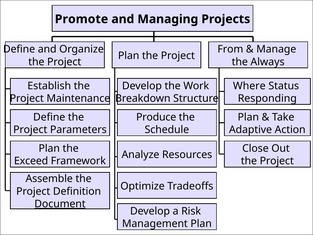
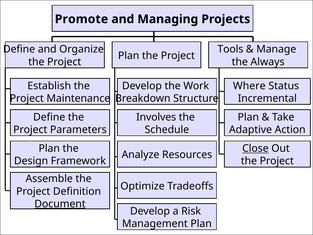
From: From -> Tools (230, 49)
Responding: Responding -> Incremental (267, 98)
Produce: Produce -> Involves (156, 117)
Close underline: none -> present (255, 148)
Exceed: Exceed -> Design (31, 161)
